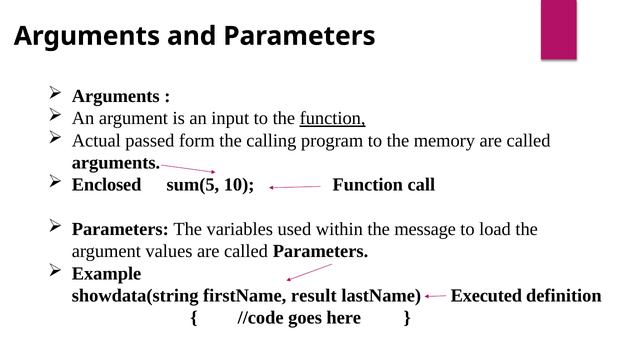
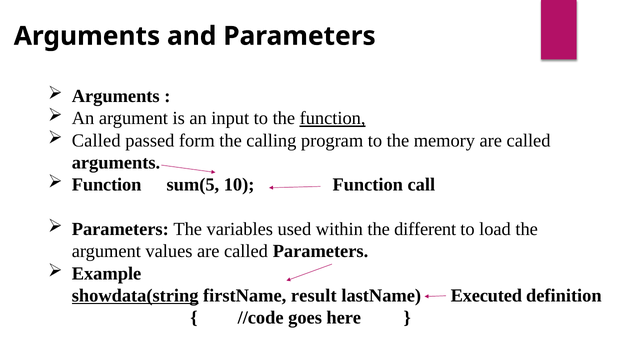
Actual: Actual -> Called (96, 140)
Enclosed: Enclosed -> Function (107, 185)
message: message -> different (425, 229)
showdata(string underline: none -> present (135, 295)
